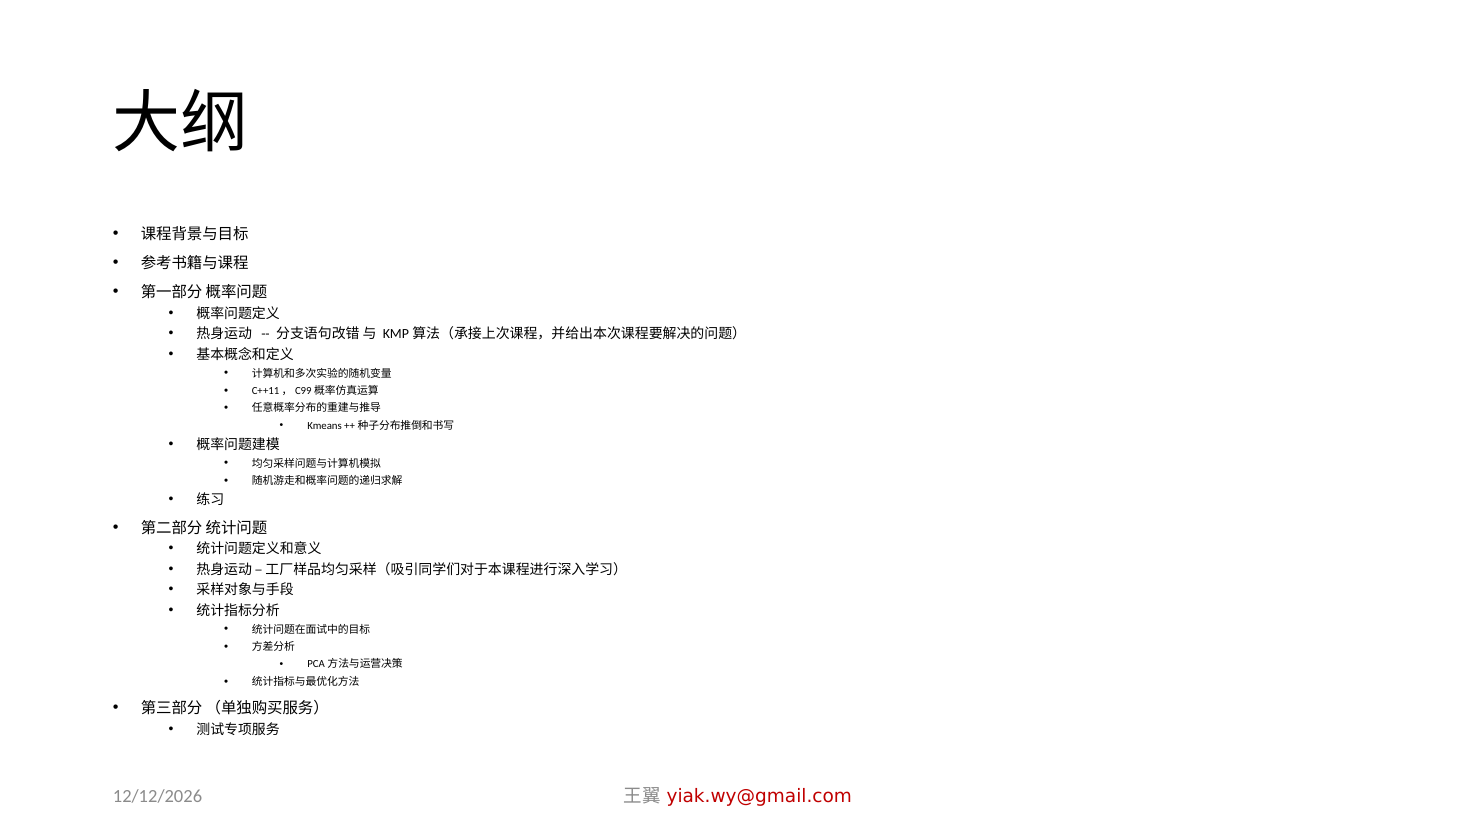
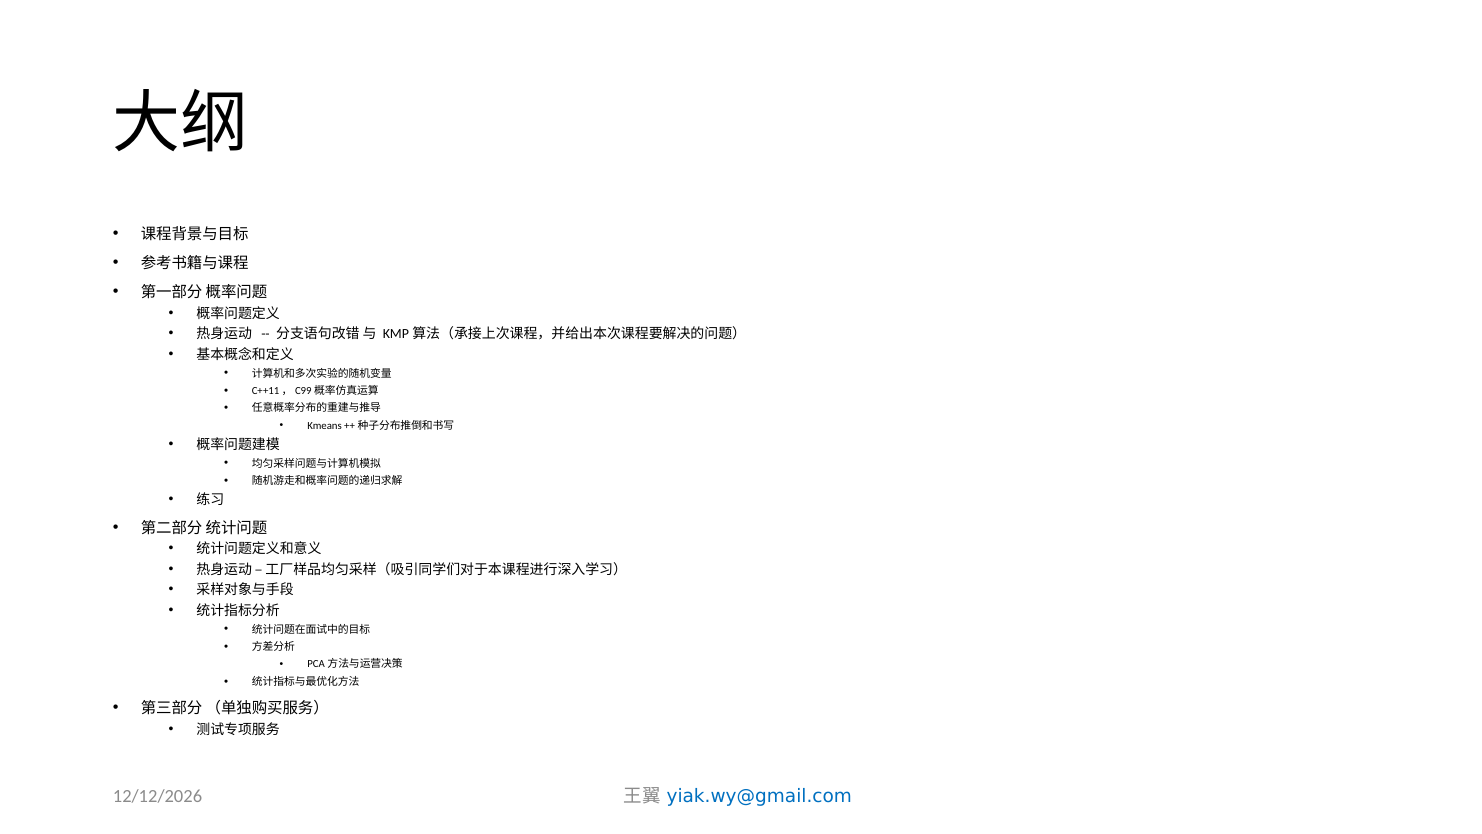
yiak.wy@gmail.com colour: red -> blue (759, 796)
